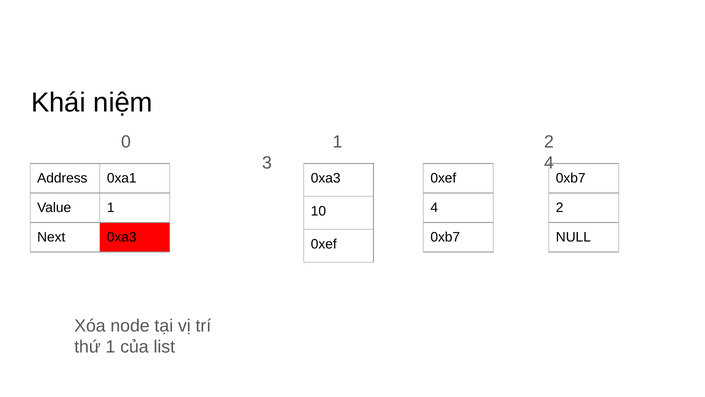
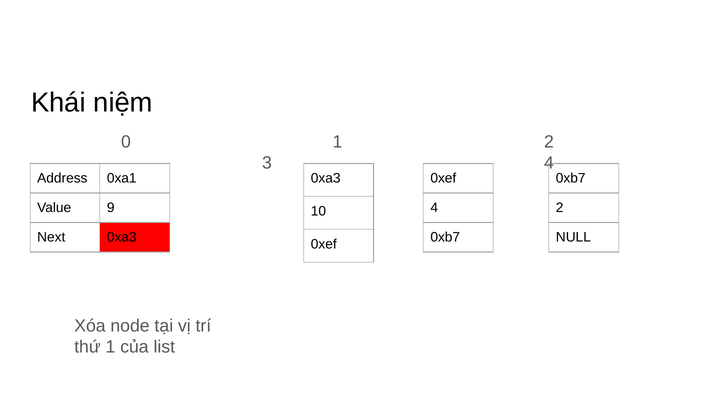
Value 1: 1 -> 9 (111, 208)
